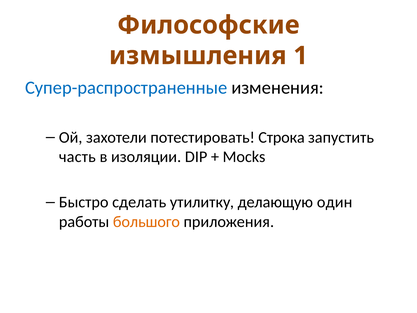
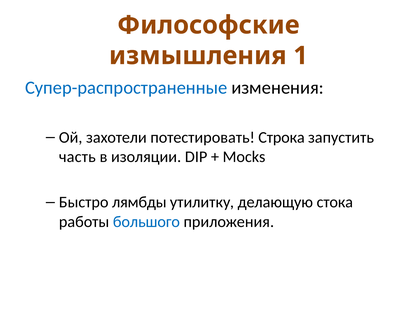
сделать: сделать -> лямбды (139, 202)
один: один -> стока (335, 202)
большого colour: orange -> blue (146, 222)
